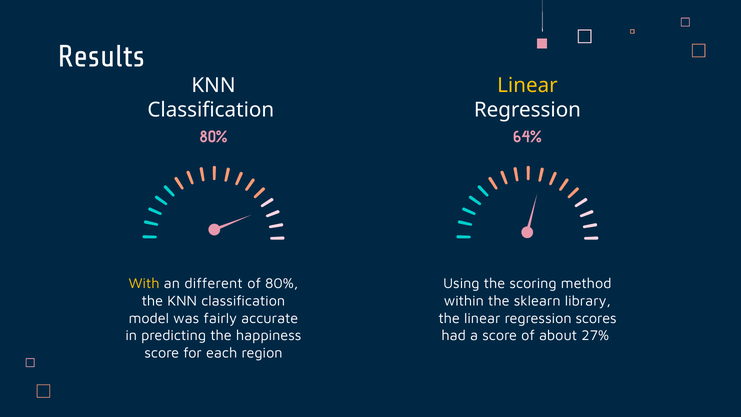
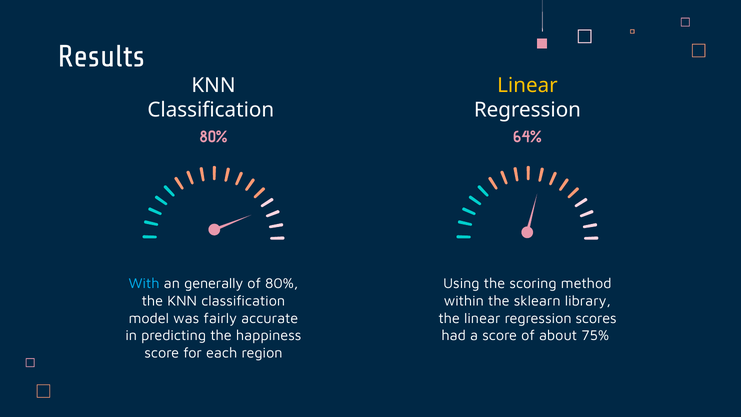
With colour: yellow -> light blue (144, 284)
different: different -> generally (214, 284)
27%: 27% -> 75% (595, 335)
